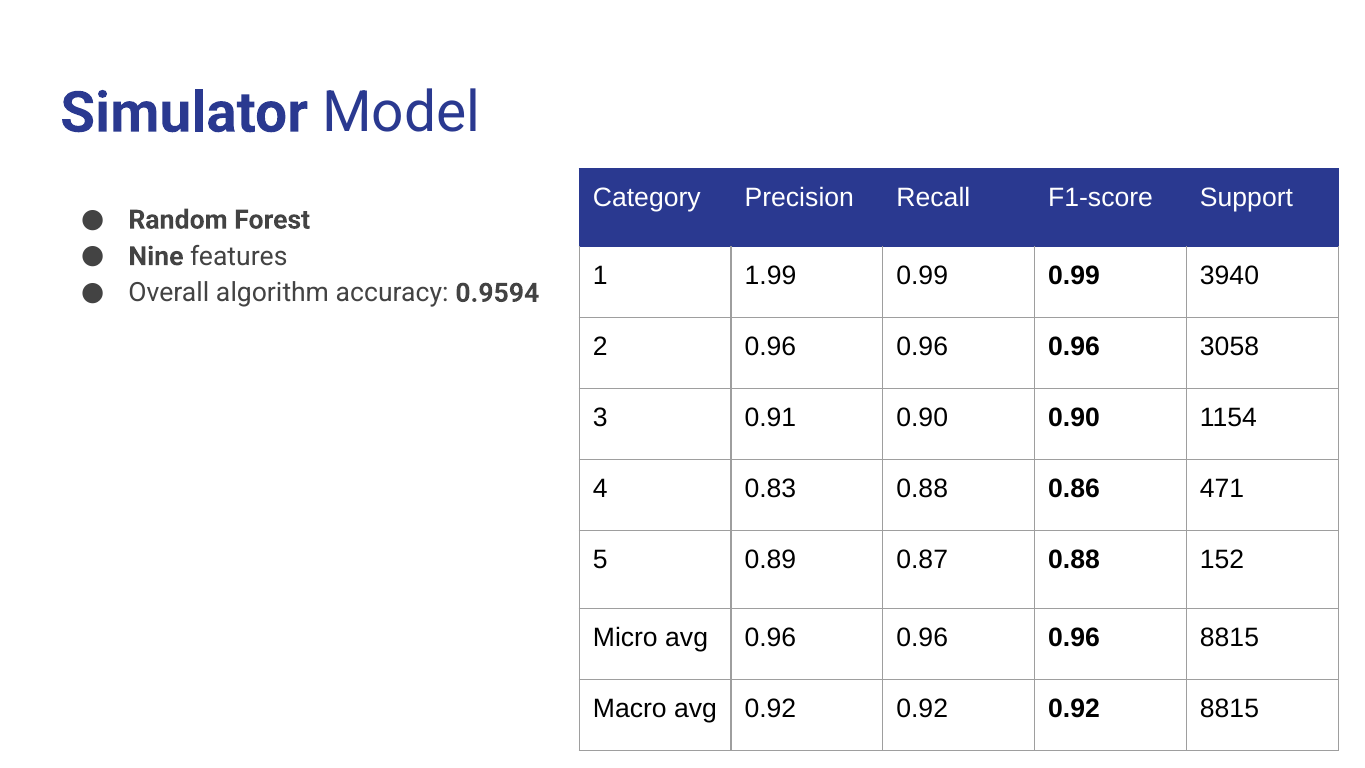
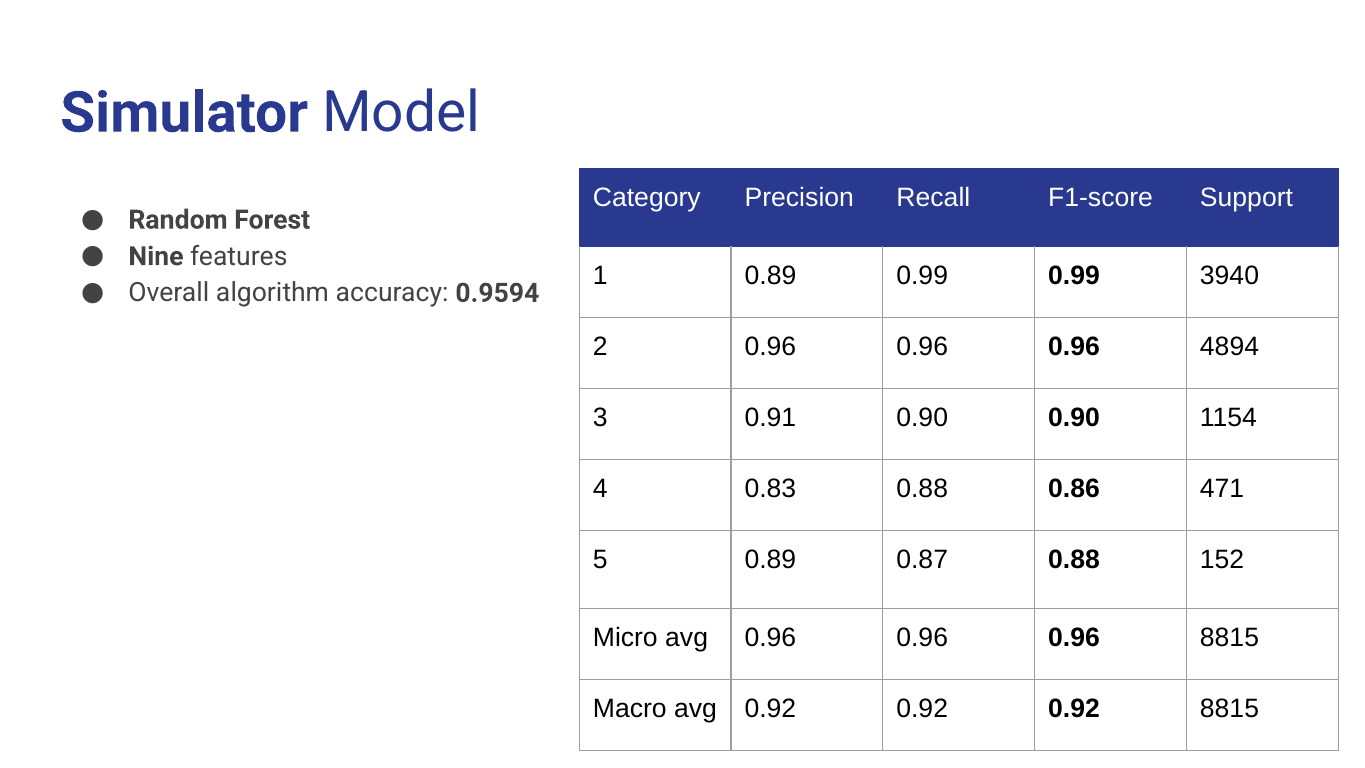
1 1.99: 1.99 -> 0.89 (770, 276)
3058: 3058 -> 4894 (1230, 346)
